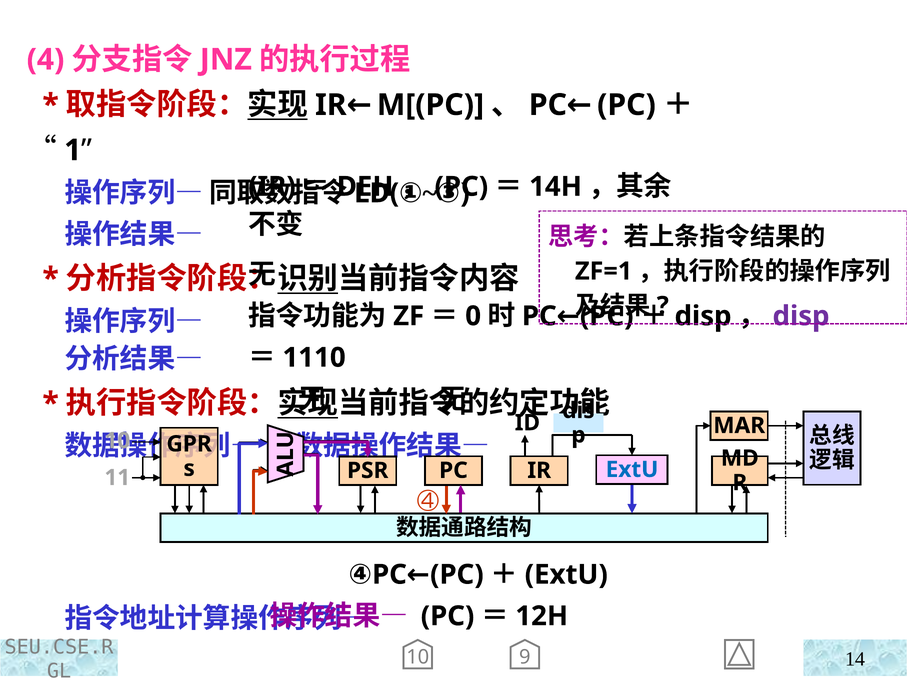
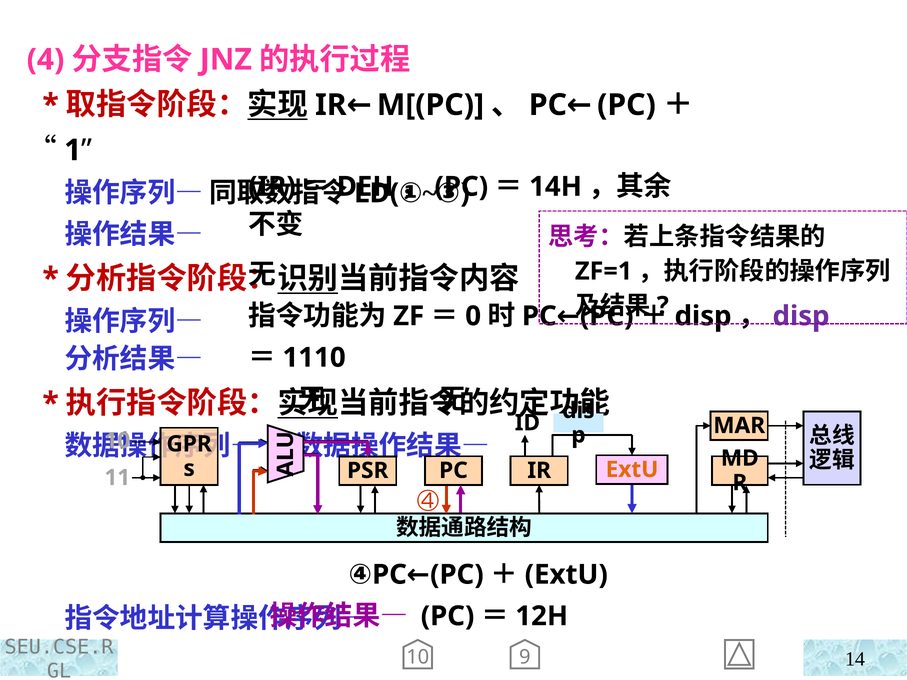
ExtU colour: blue -> orange (632, 470)
